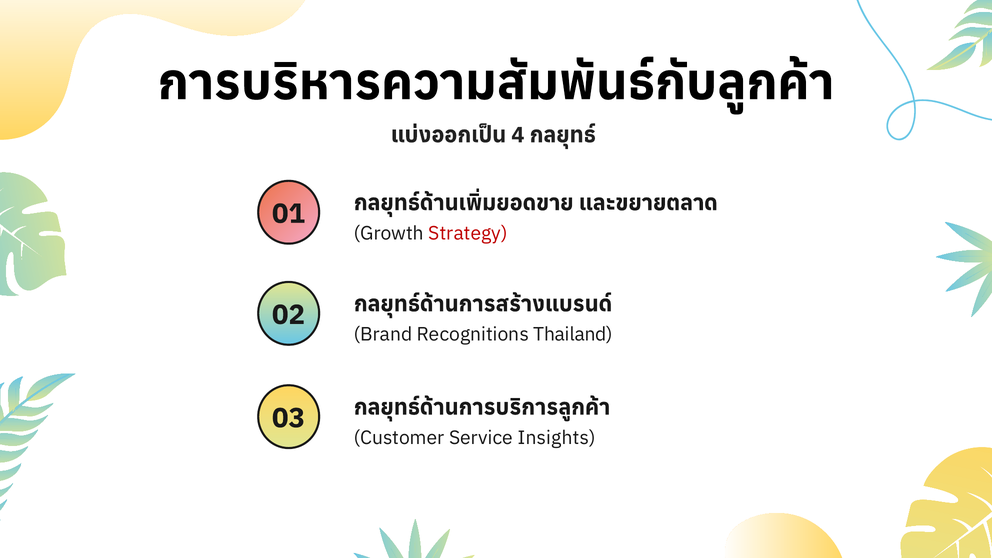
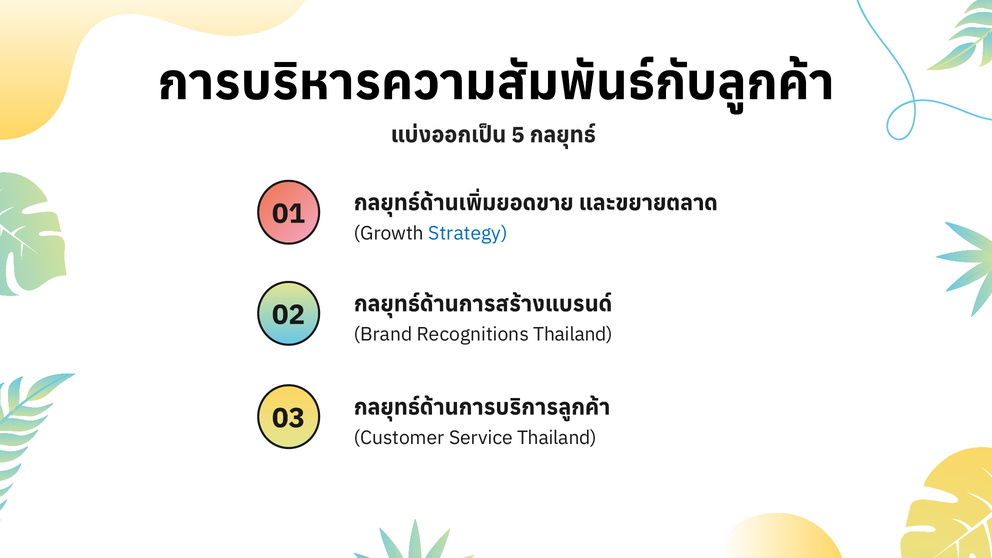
4: 4 -> 5 (518, 135)
Strategy colour: red -> blue (468, 233)
Service Insights: Insights -> Thailand (557, 438)
